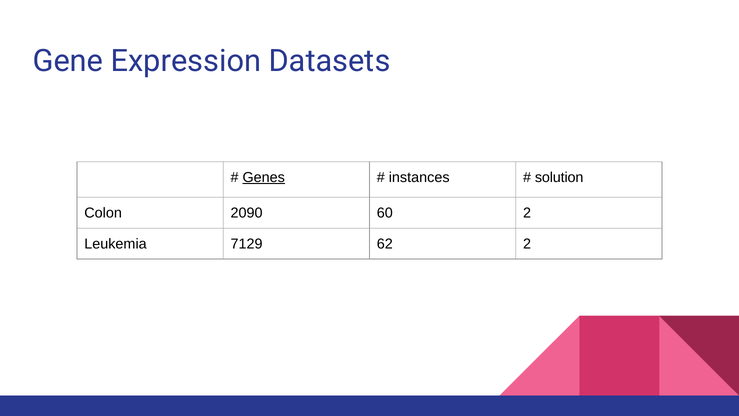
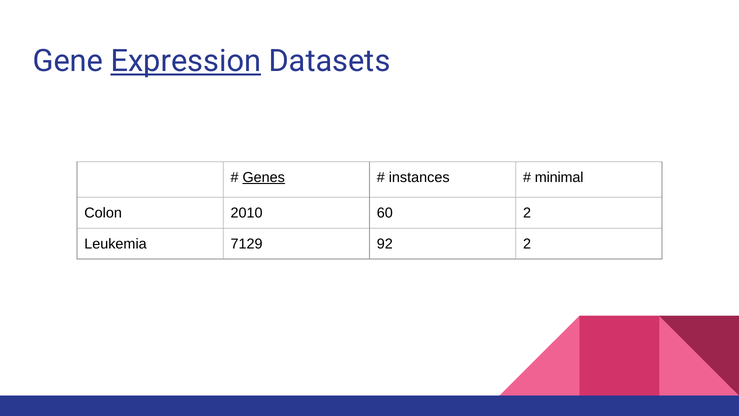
Expression underline: none -> present (186, 61)
solution: solution -> minimal (559, 177)
2090: 2090 -> 2010 (247, 213)
62: 62 -> 92 (385, 244)
